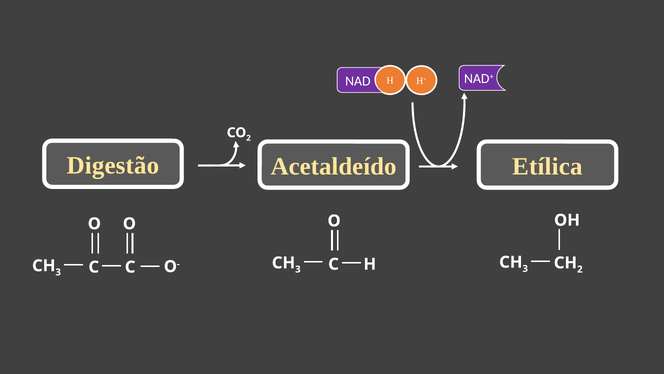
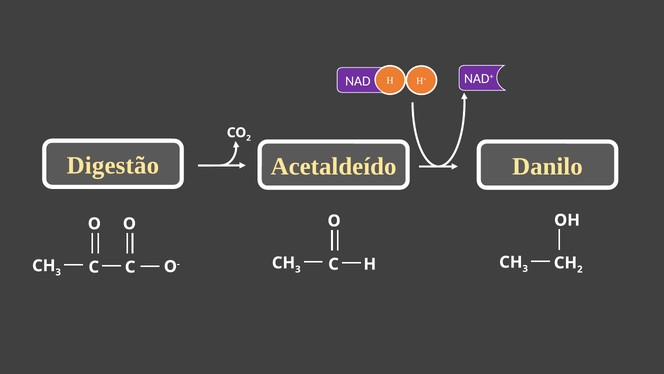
Etílica: Etílica -> Danilo (547, 166)
